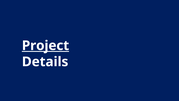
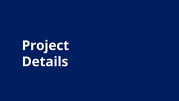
Project underline: present -> none (45, 45)
